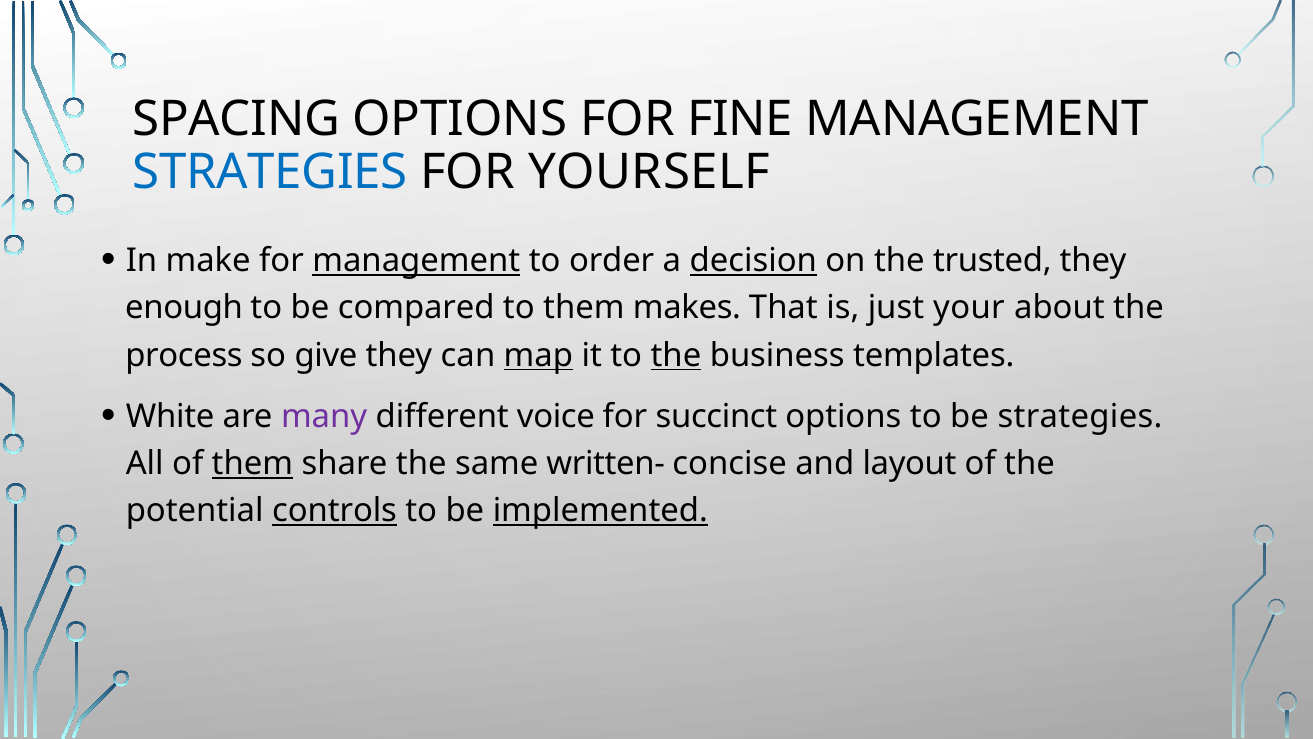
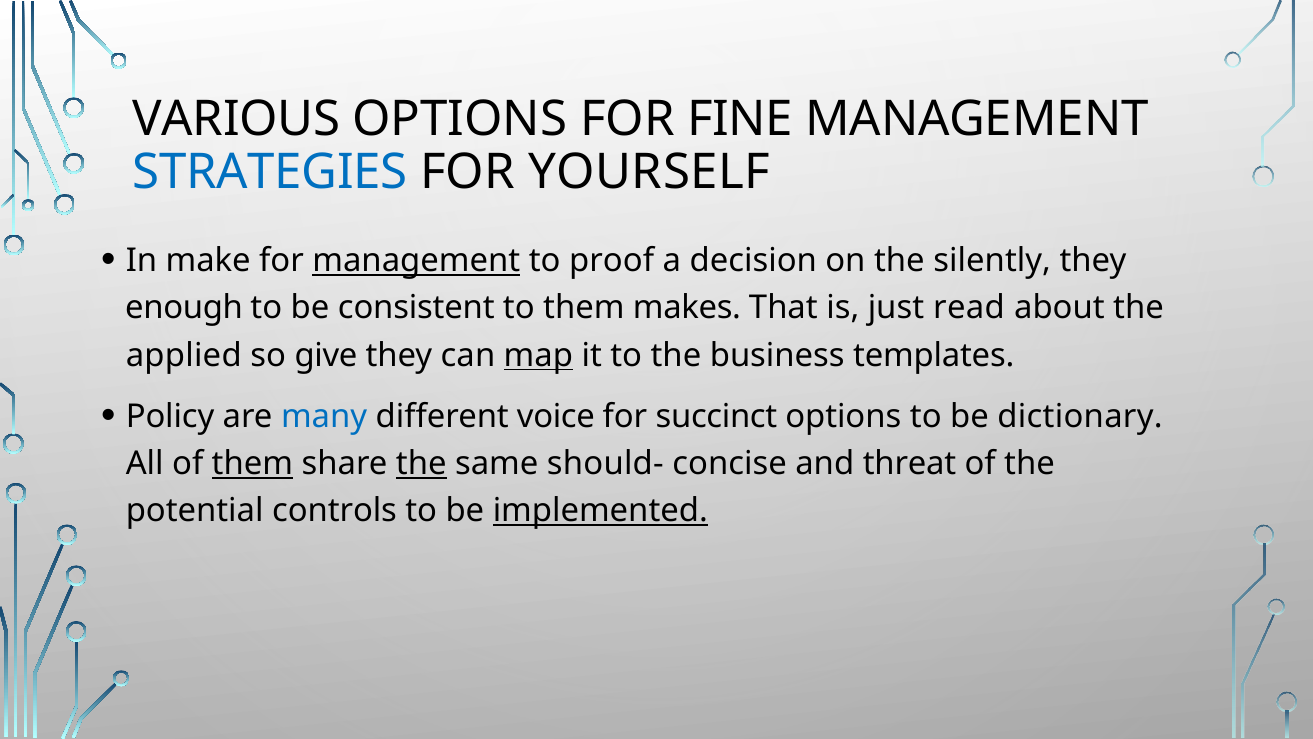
SPACING: SPACING -> VARIOUS (236, 119)
order: order -> proof (612, 261)
decision underline: present -> none (753, 261)
trusted: trusted -> silently (992, 261)
compared: compared -> consistent (416, 308)
your: your -> read (969, 308)
process: process -> applied (184, 355)
the underline: present -> none (676, 355)
White: White -> Policy (170, 416)
many colour: purple -> blue (324, 416)
be strategies: strategies -> dictionary (1080, 416)
the underline: none -> present (421, 463)
written-: written- -> should- (605, 463)
layout: layout -> threat (909, 463)
controls underline: present -> none (335, 511)
